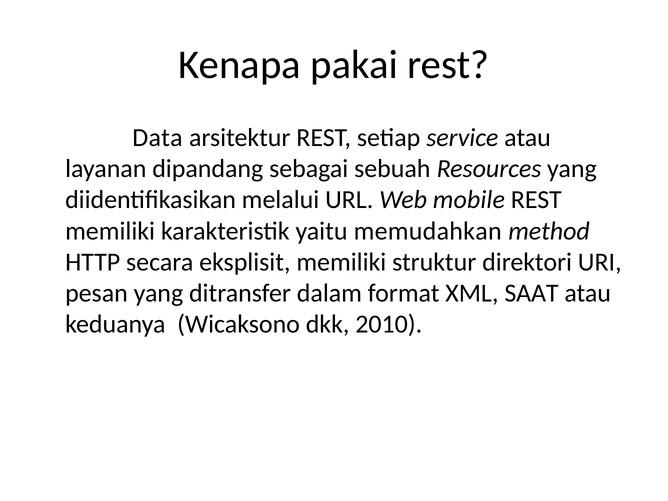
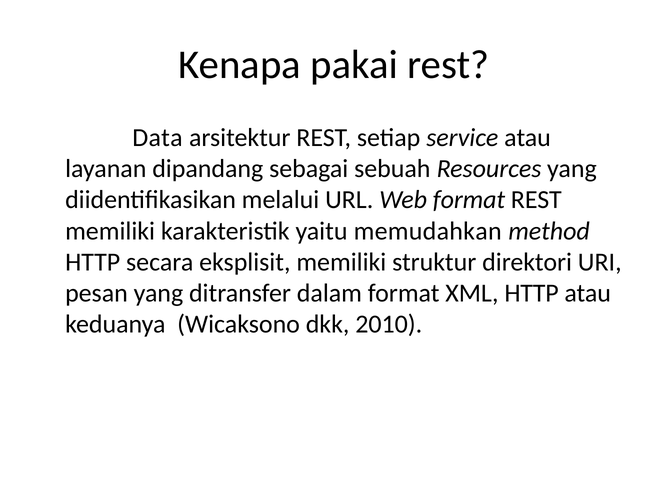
Web mobile: mobile -> format (469, 200)
XML SAAT: SAAT -> HTTP (532, 293)
